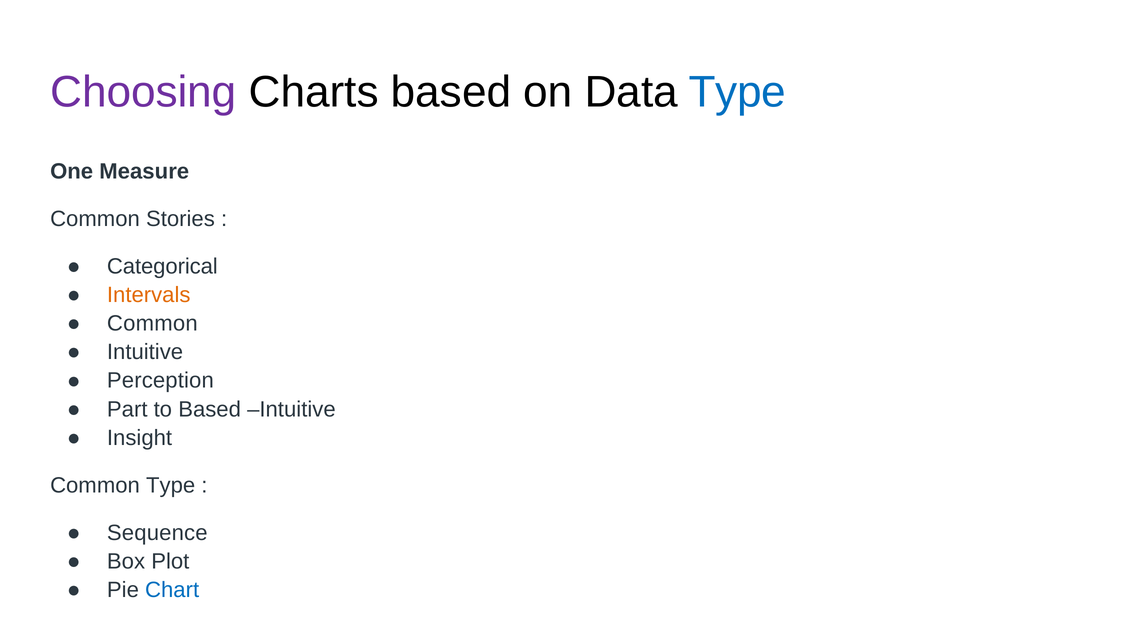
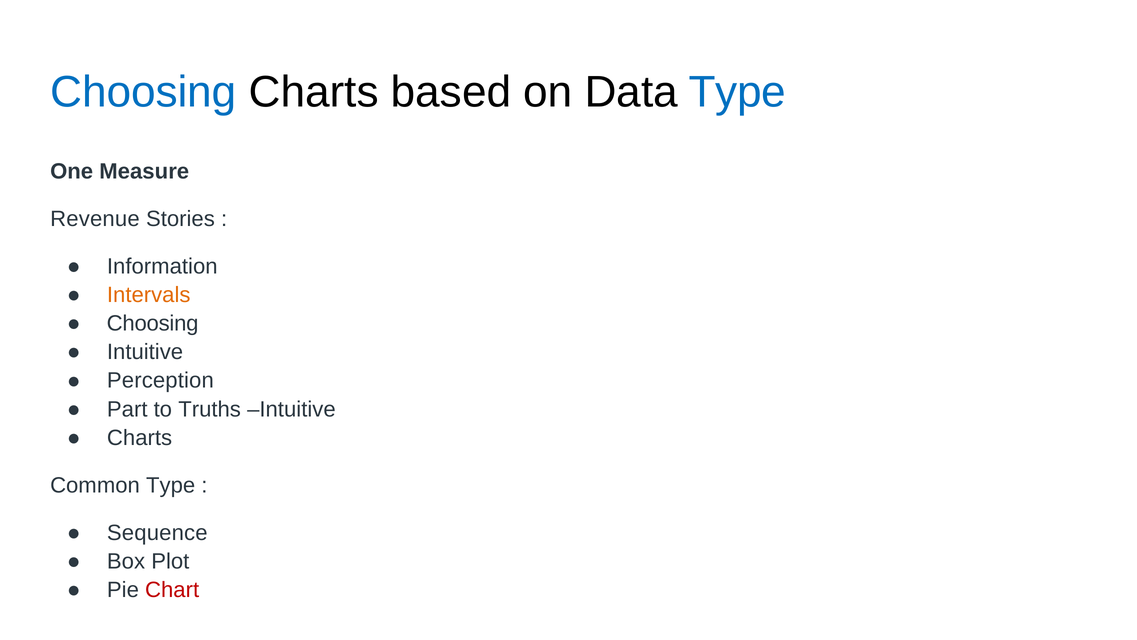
Choosing colour: purple -> blue (143, 92)
Common: Common -> Revenue (95, 219)
Categorical: Categorical -> Information (162, 266)
Common: Common -> Choosing (153, 323)
to Based: Based -> Truths (210, 409)
Insight: Insight -> Charts (140, 438)
Chart colour: blue -> red (172, 590)
